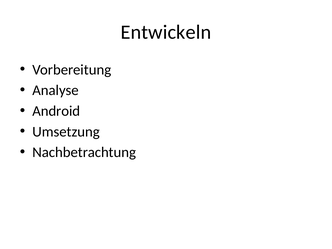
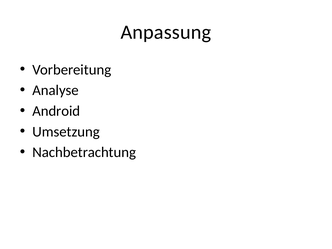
Entwickeln: Entwickeln -> Anpassung (166, 32)
